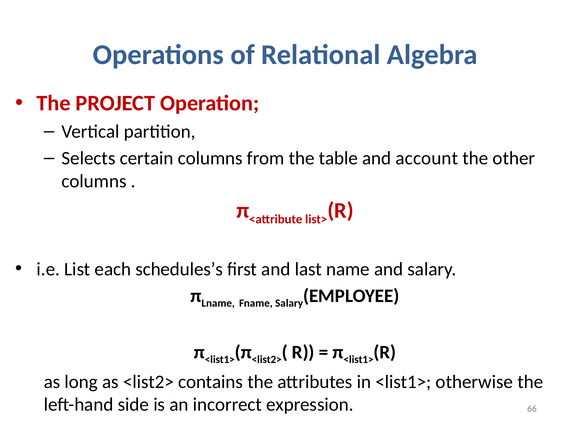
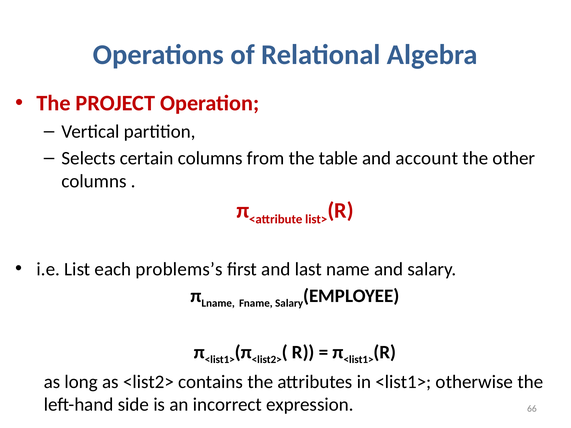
schedules’s: schedules’s -> problems’s (179, 269)
